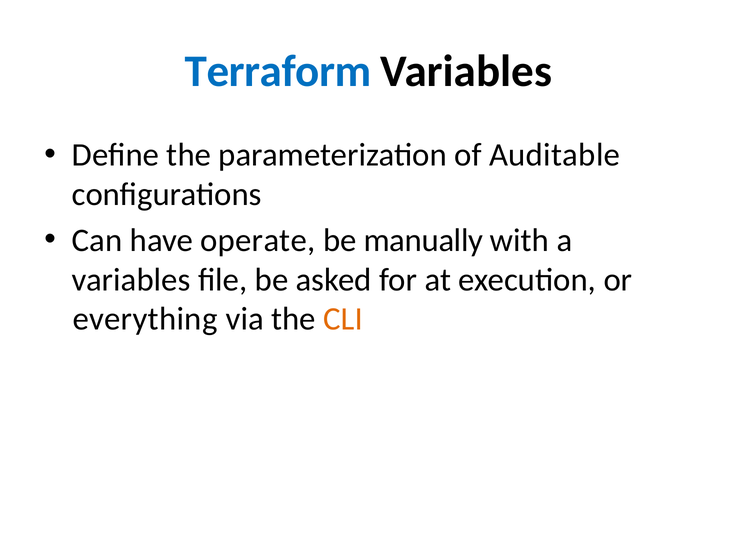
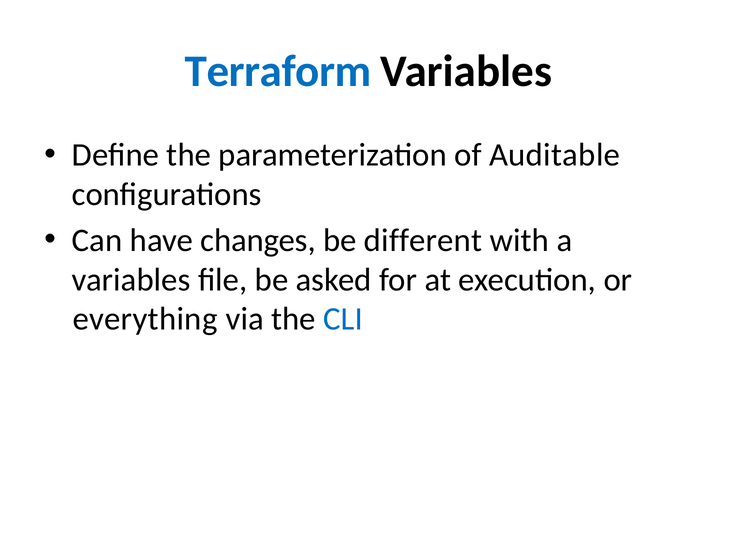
operate: operate -> changes (258, 240)
manually: manually -> different (423, 240)
CLI colour: orange -> blue (343, 319)
